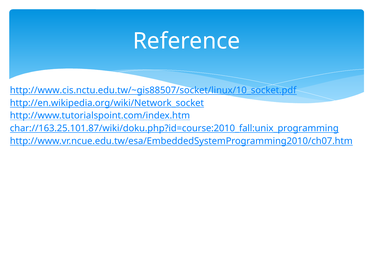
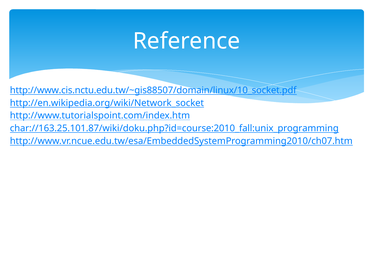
http://www.cis.nctu.edu.tw/~gis88507/socket/linux/10_socket.pdf: http://www.cis.nctu.edu.tw/~gis88507/socket/linux/10_socket.pdf -> http://www.cis.nctu.edu.tw/~gis88507/domain/linux/10_socket.pdf (153, 90)
